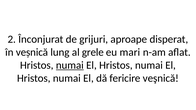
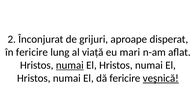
în veșnică: veșnică -> fericire (32, 52)
grele: grele -> viață (93, 52)
veşnică underline: none -> present (161, 78)
